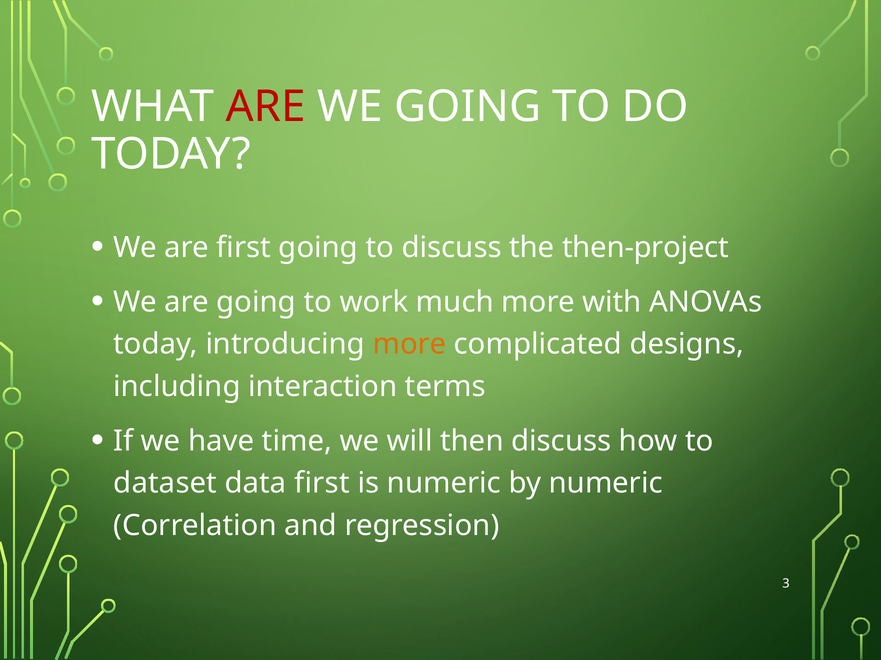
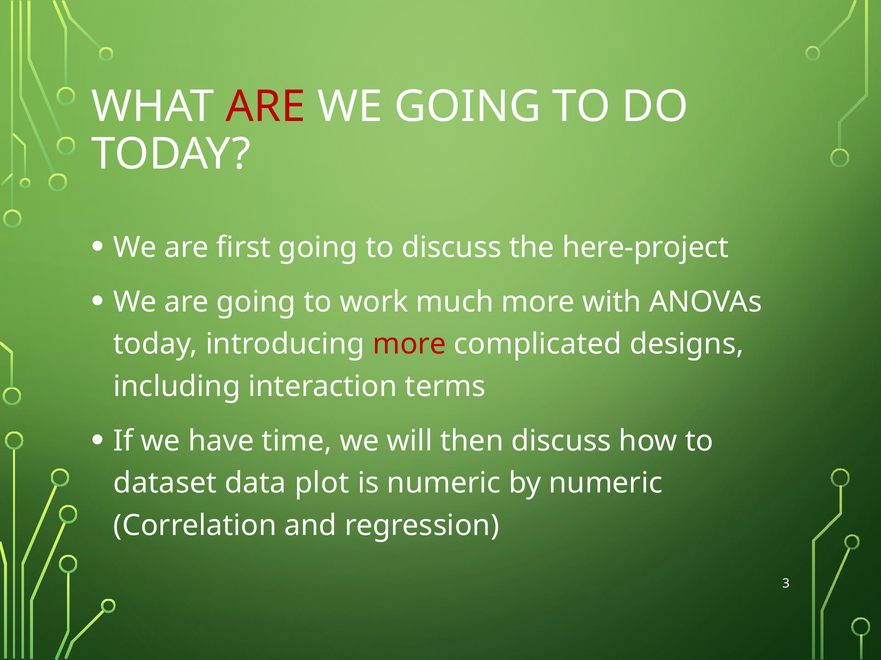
then-project: then-project -> here-project (645, 248)
more colour: orange -> red (409, 345)
data first: first -> plot (322, 484)
